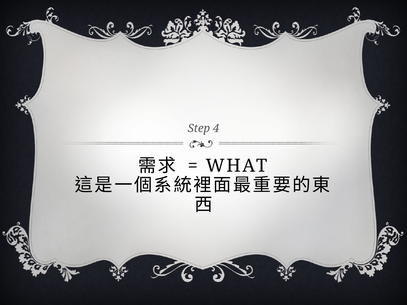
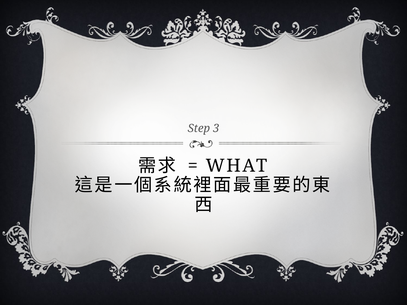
4: 4 -> 3 (216, 129)
